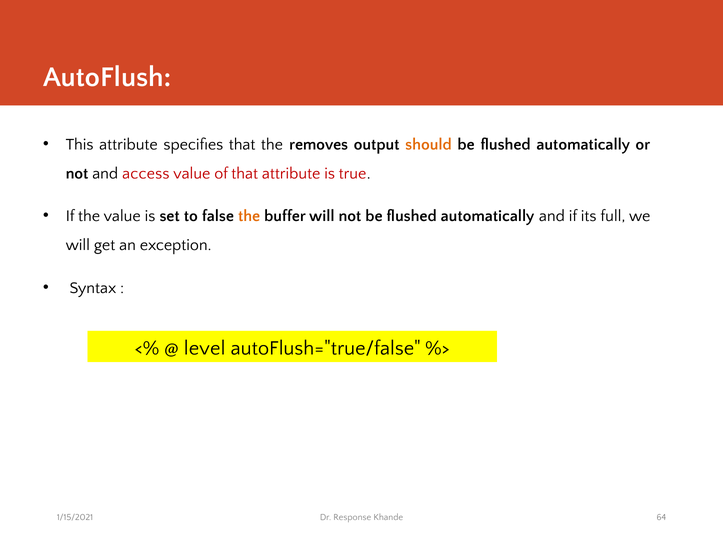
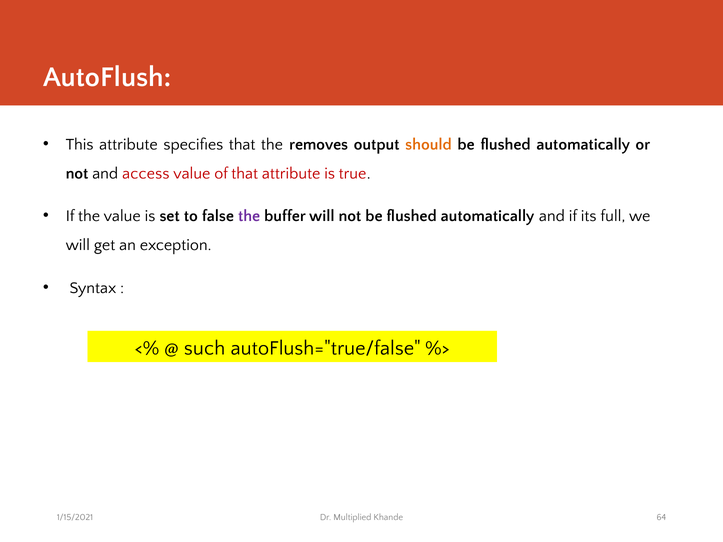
the colour: orange -> purple (249, 216)
level: level -> such (205, 348)
Response: Response -> Multiplied (352, 518)
